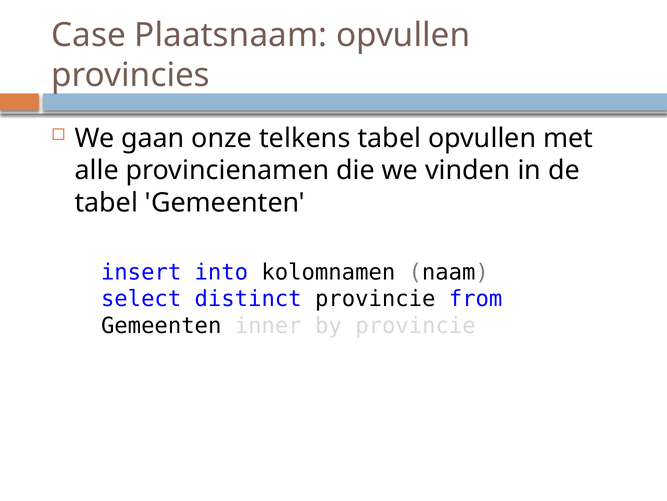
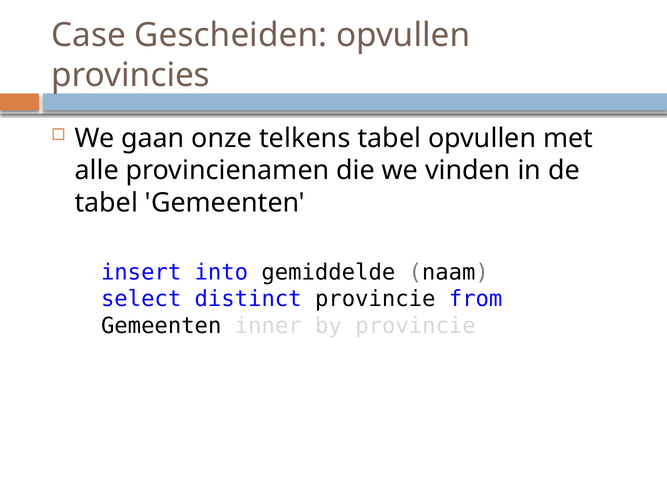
Plaatsnaam: Plaatsnaam -> Gescheiden (231, 35)
kolomnamen: kolomnamen -> gemiddelde (328, 272)
